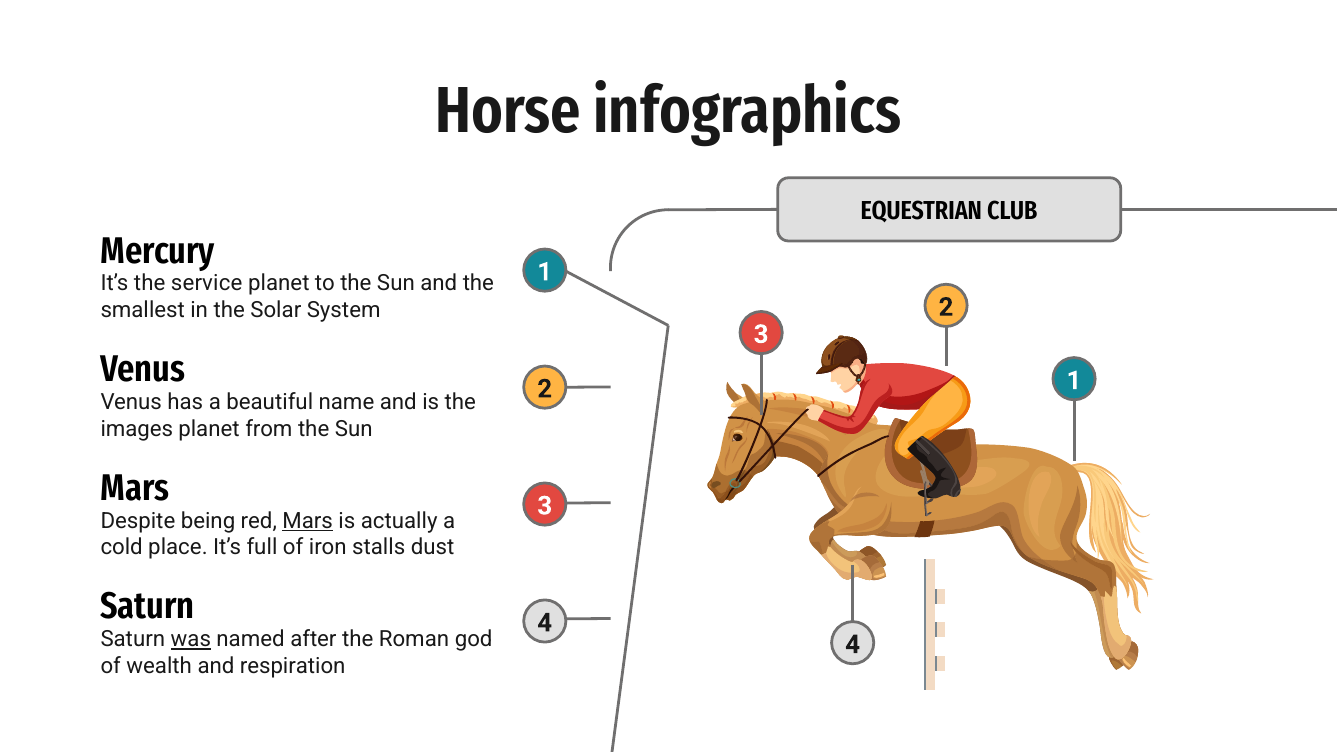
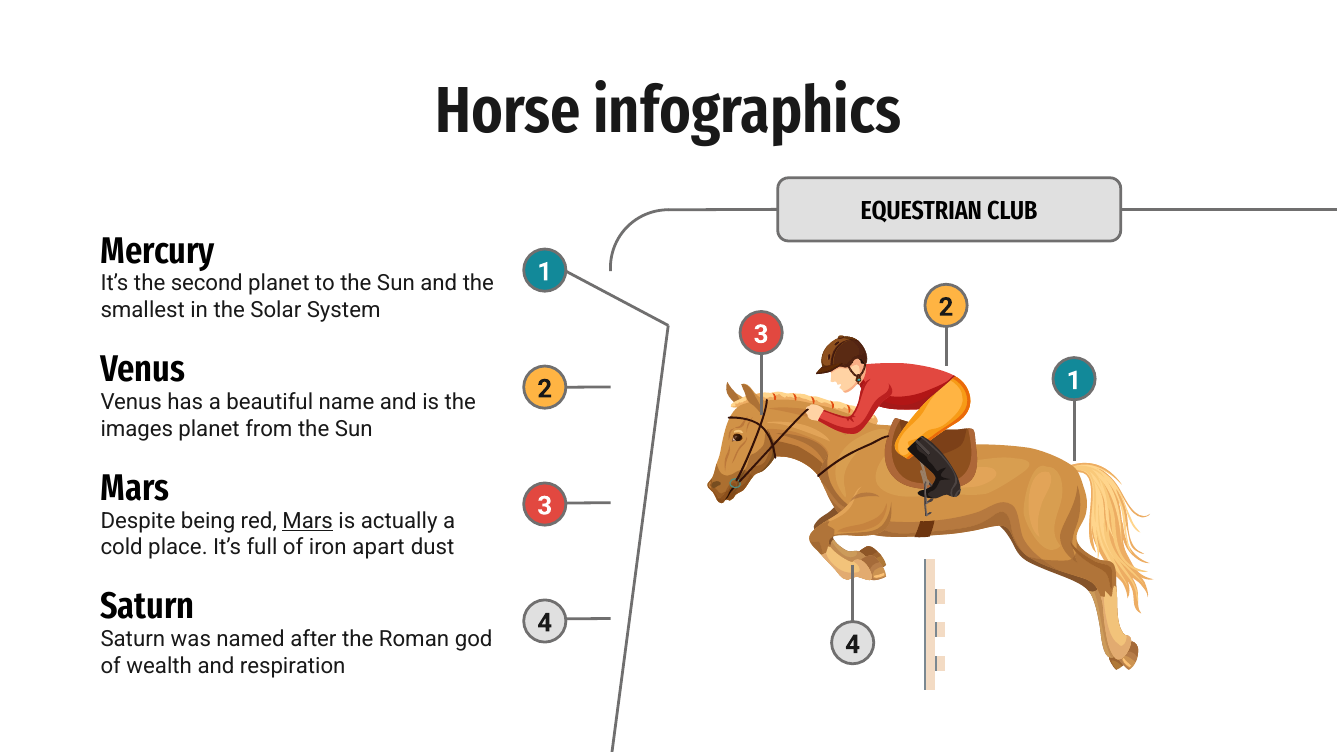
service: service -> second (207, 284)
stalls: stalls -> apart (379, 548)
was underline: present -> none (191, 639)
